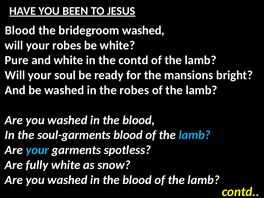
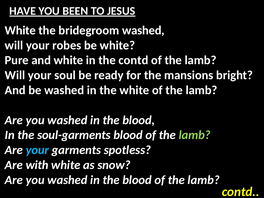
Blood: Blood -> White (20, 30)
the robes: robes -> white (134, 90)
lamb colour: light blue -> light green (195, 135)
fully: fully -> with (37, 165)
